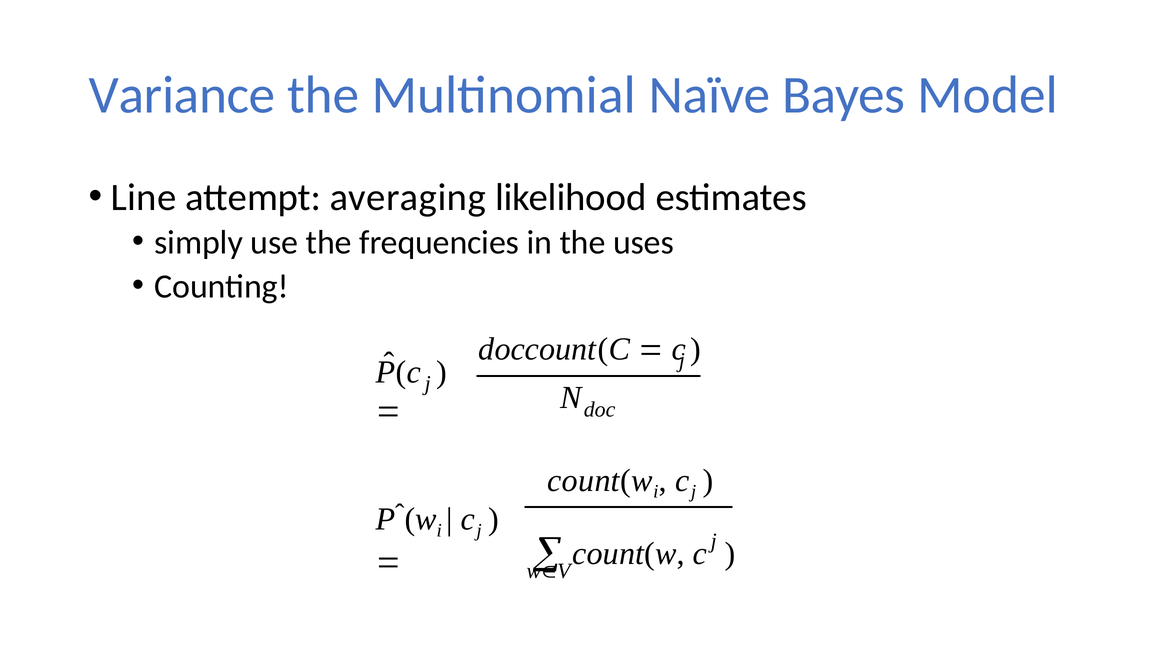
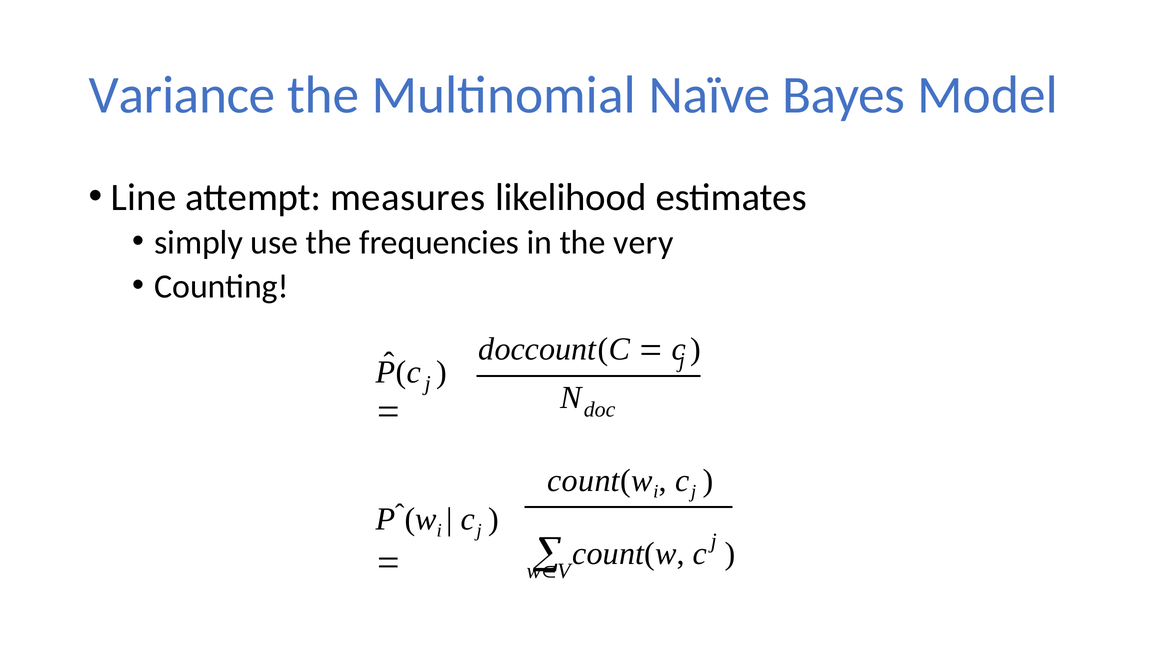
averaging: averaging -> measures (408, 197)
uses: uses -> very (643, 243)
